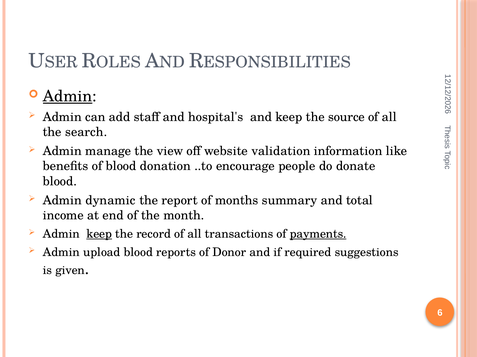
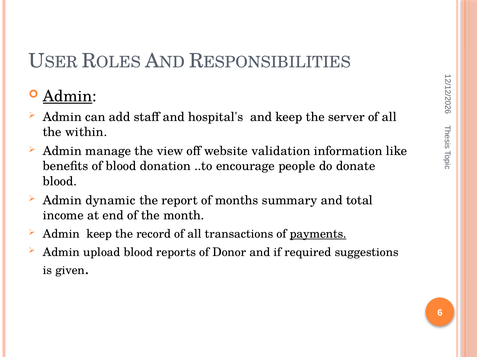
source: source -> server (346, 117)
search: search -> within (86, 132)
keep underline: present -> none (99, 234)
